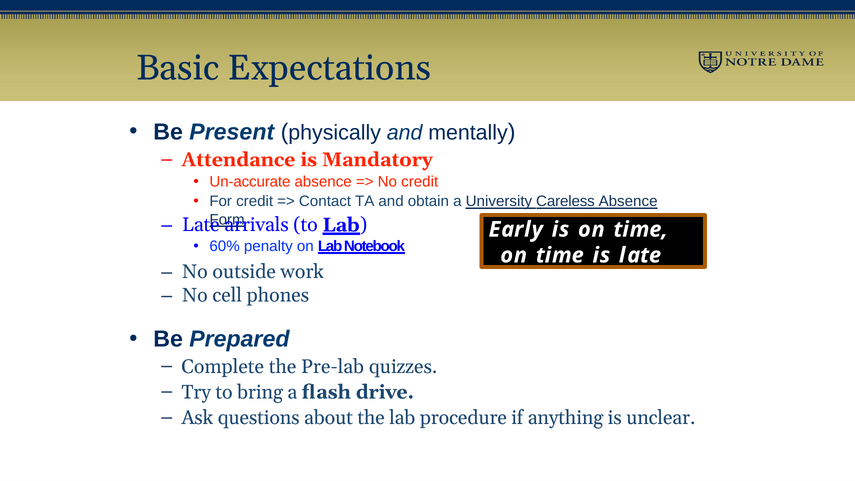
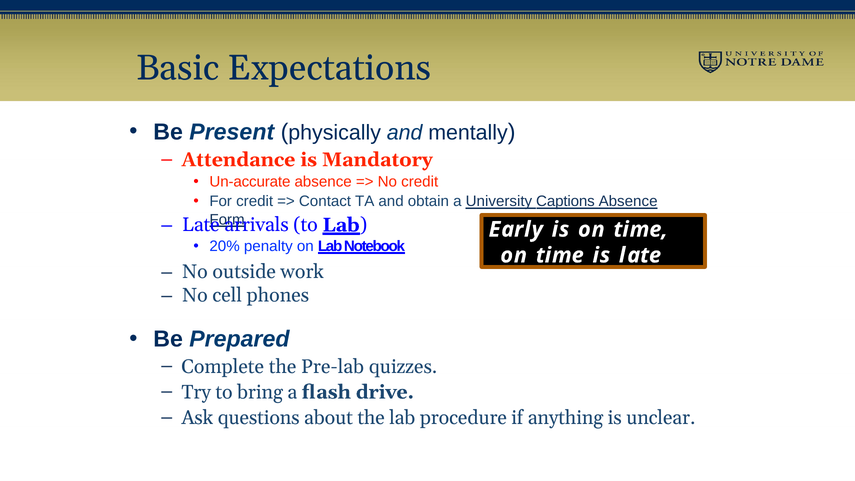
Careless: Careless -> Captions (565, 201)
60%: 60% -> 20% (225, 246)
